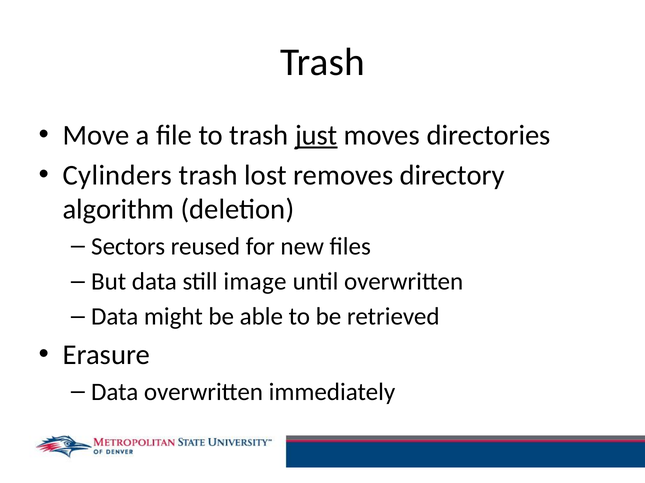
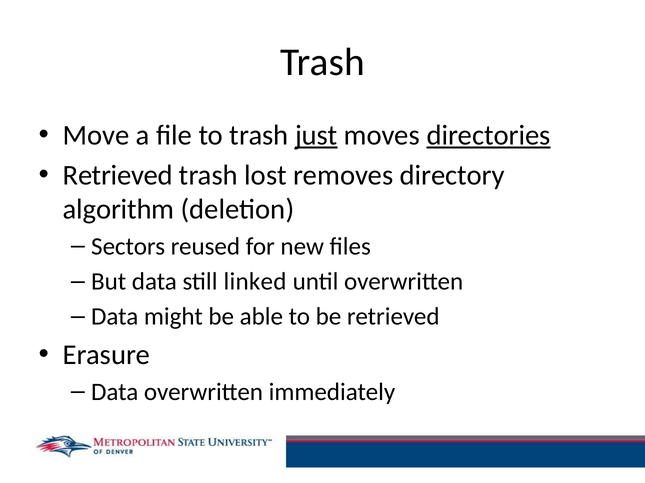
directories underline: none -> present (489, 135)
Cylinders: Cylinders -> Retrieved (118, 175)
image: image -> linked (255, 282)
